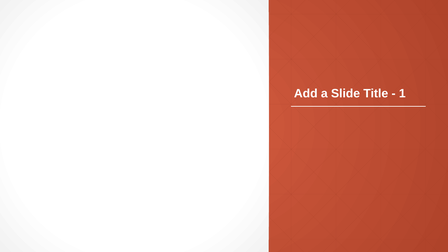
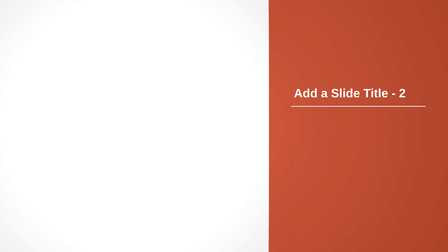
1: 1 -> 2 (402, 93)
